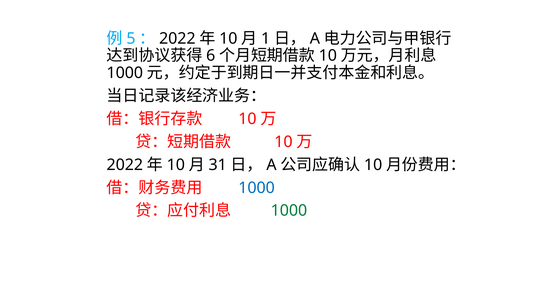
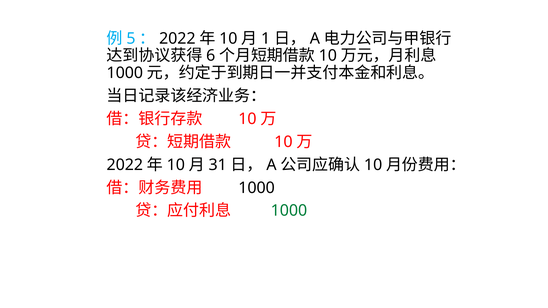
1000 colour: blue -> black (257, 188)
